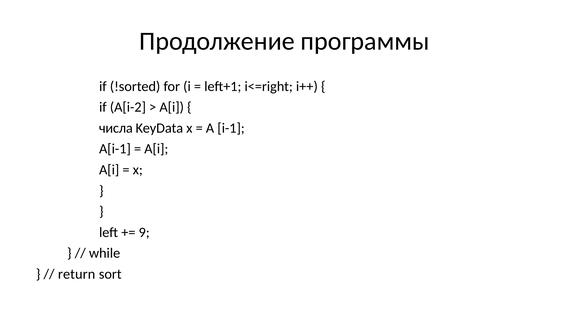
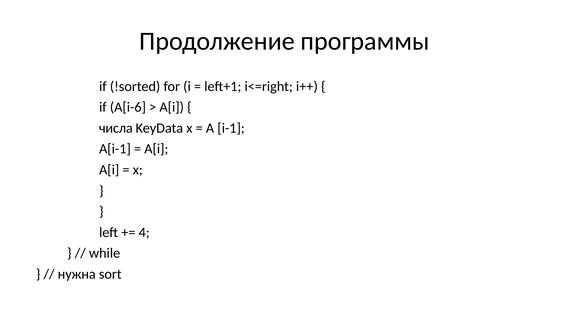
A[i-2: A[i-2 -> A[i-6 (128, 107)
9: 9 -> 4 (144, 232)
return: return -> нужна (77, 274)
